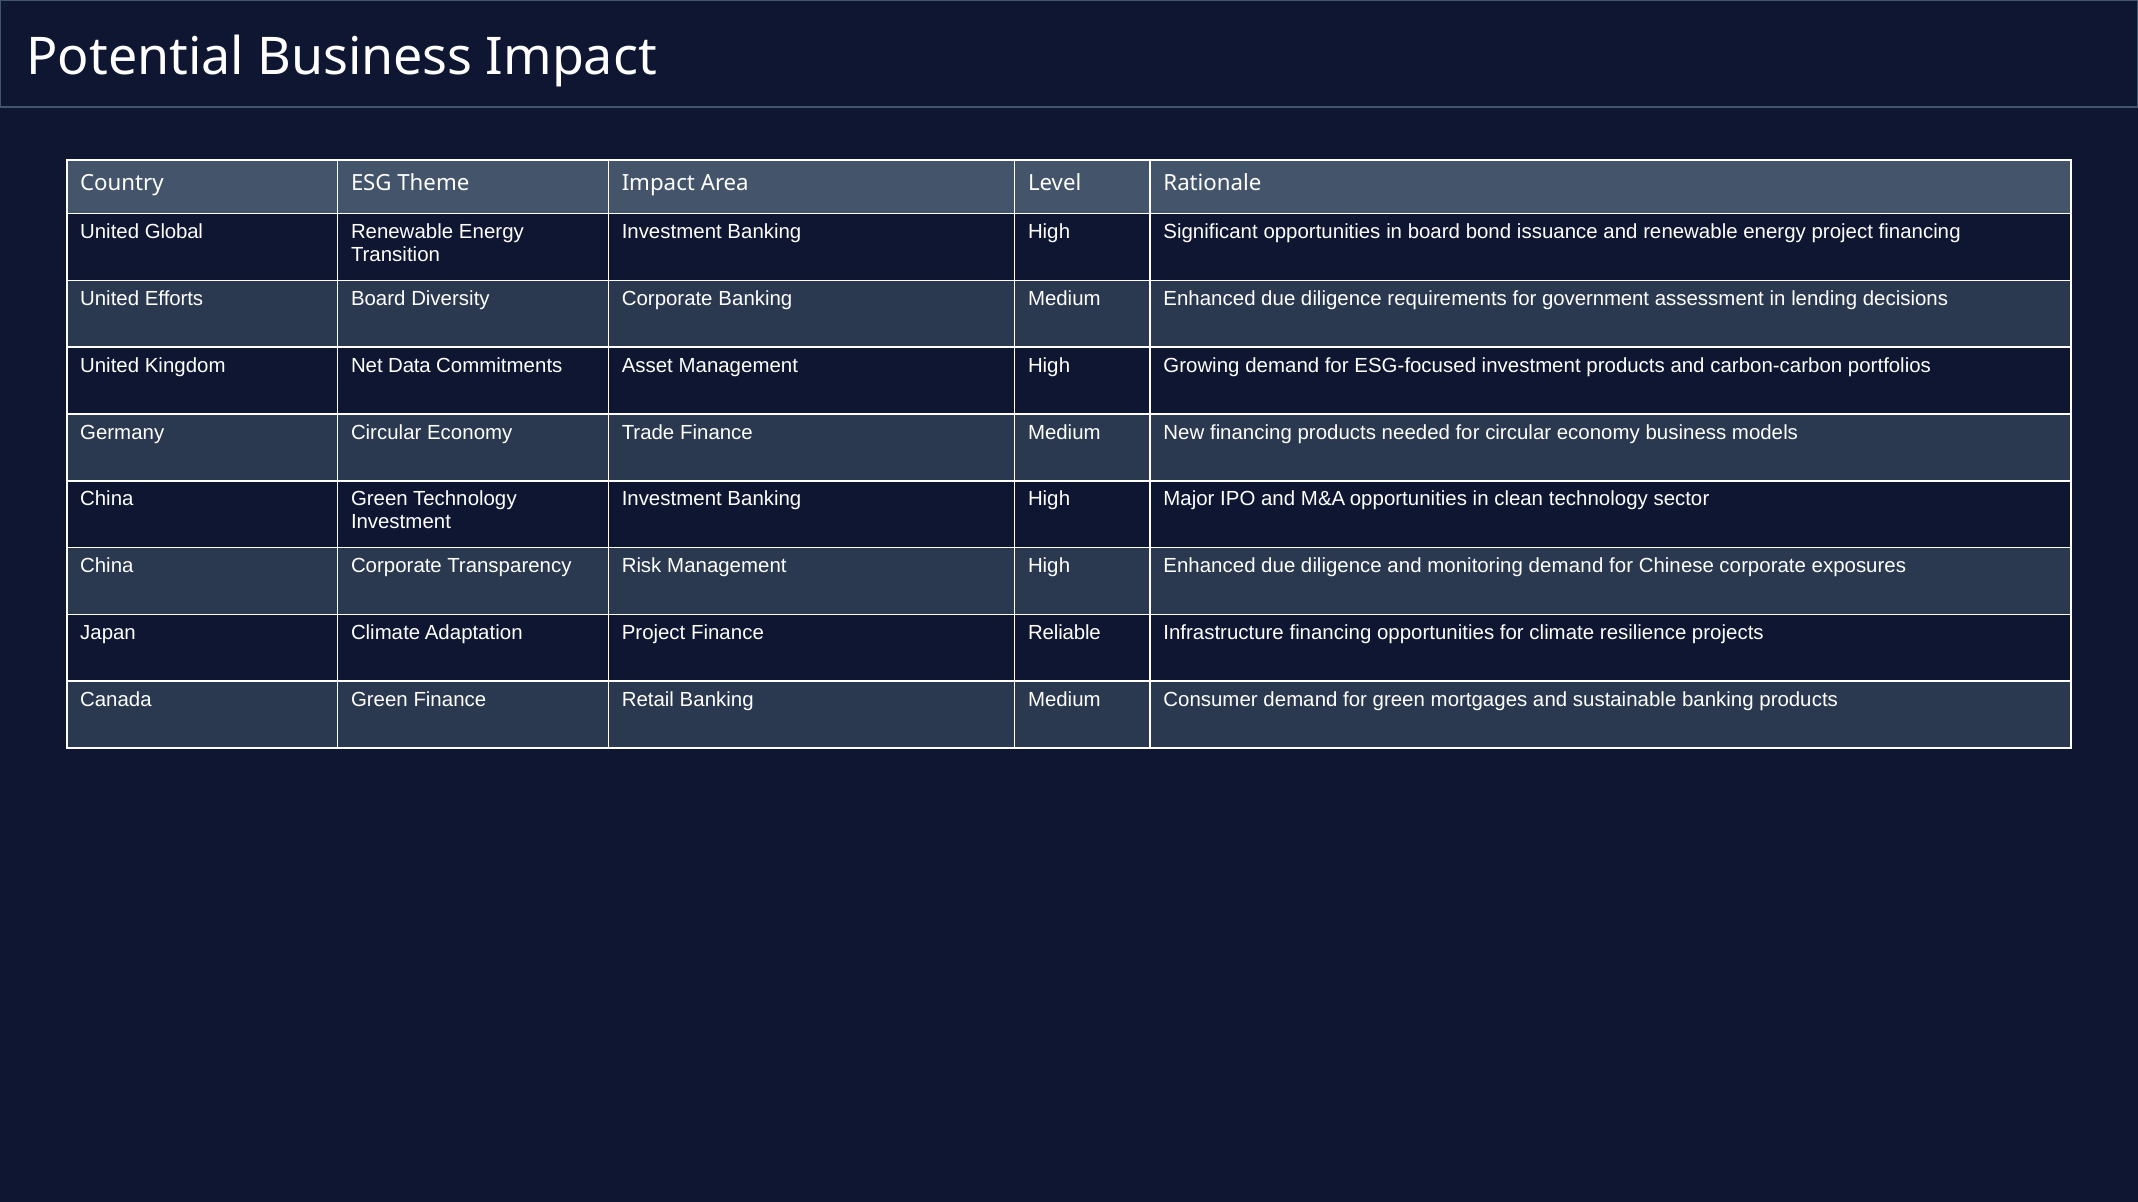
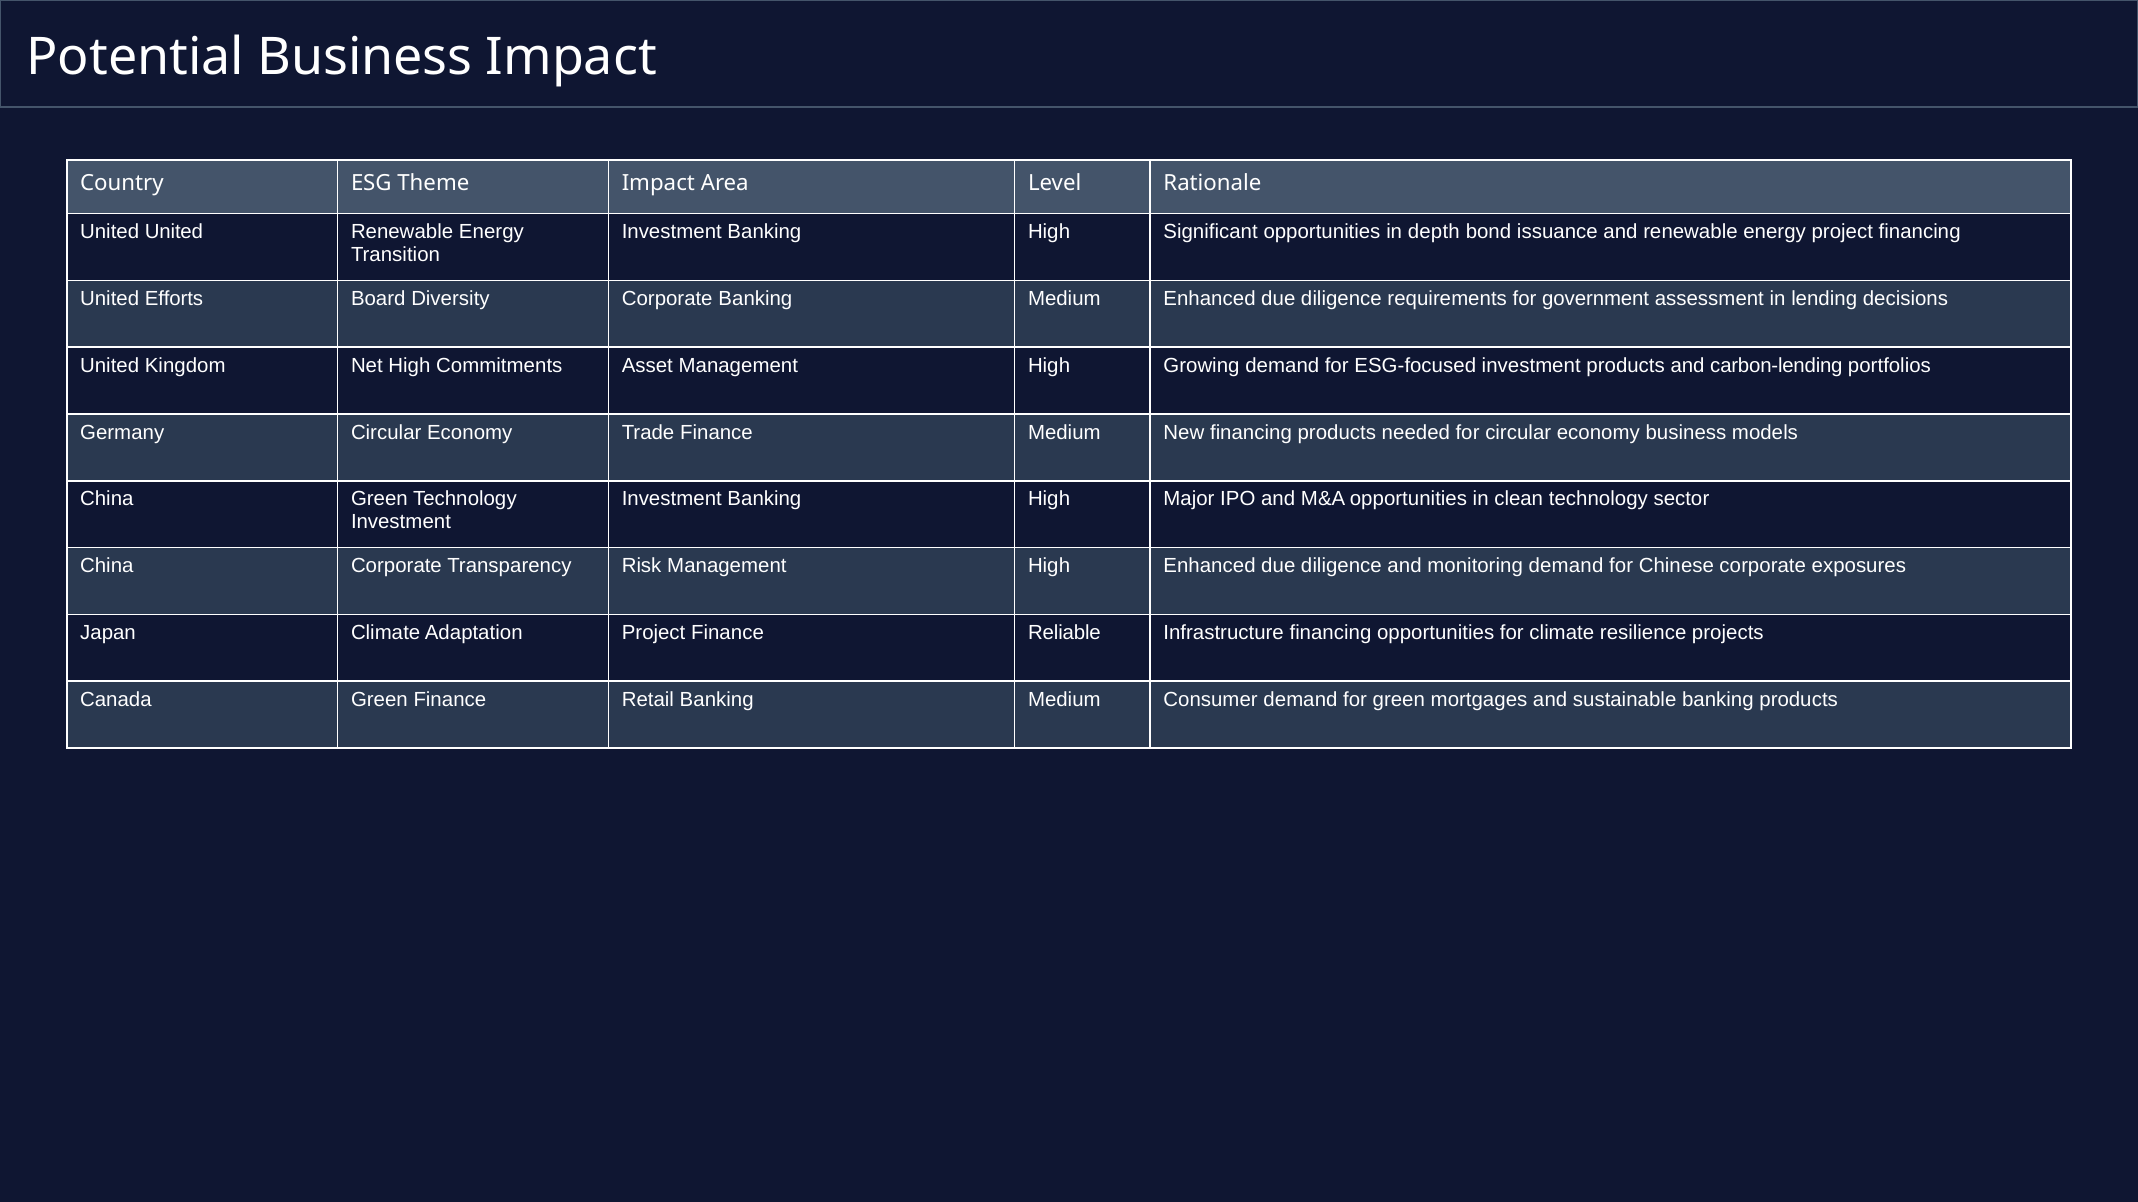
United Global: Global -> United (174, 232)
in board: board -> depth (1434, 232)
Net Data: Data -> High (409, 366)
carbon-carbon: carbon-carbon -> carbon-lending (1776, 366)
